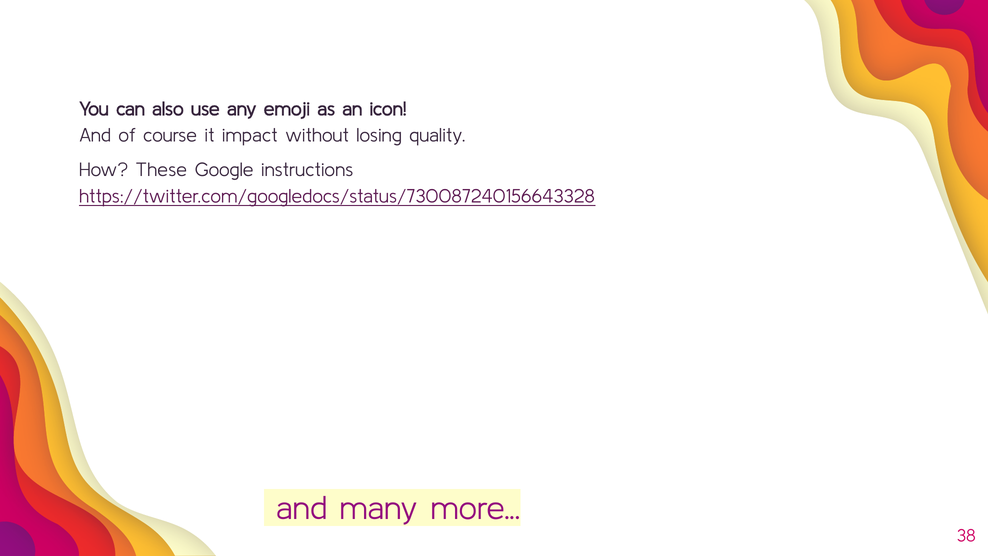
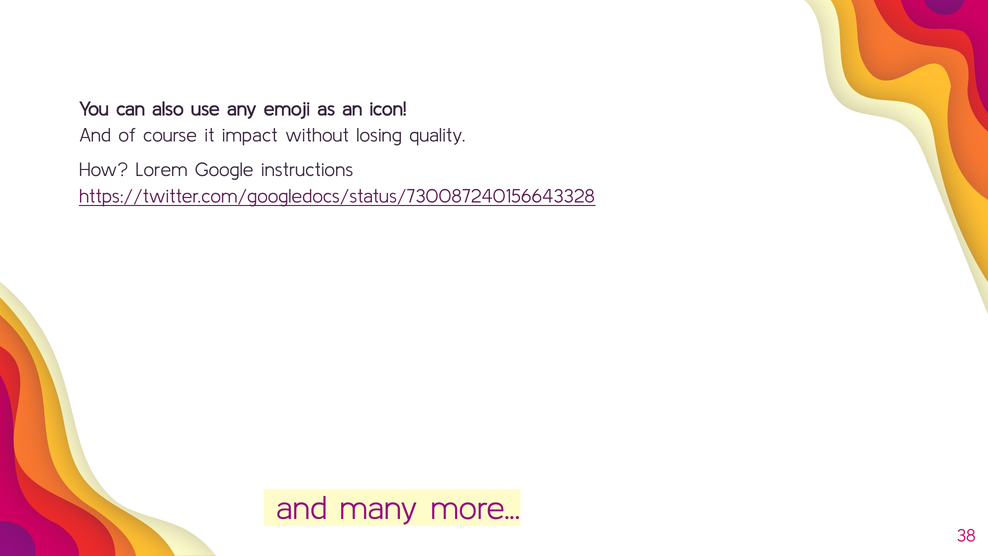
These: These -> Lorem (162, 170)
